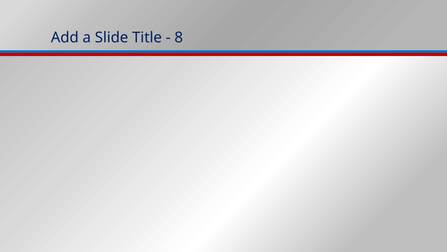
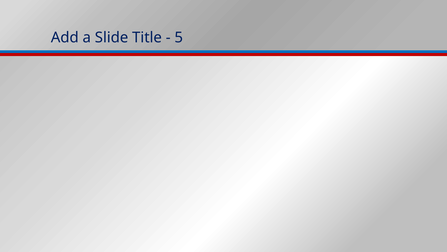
8: 8 -> 5 (179, 38)
